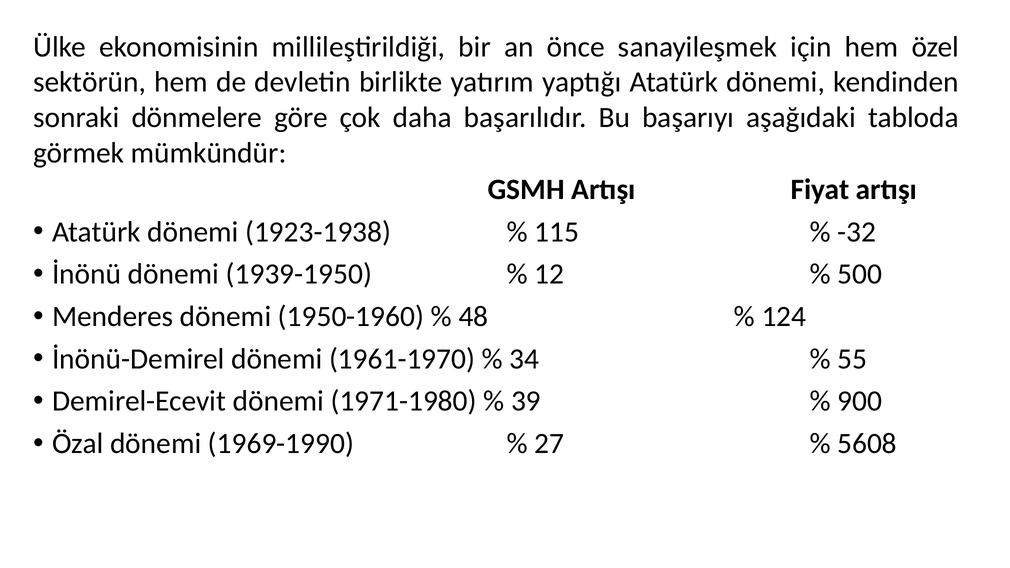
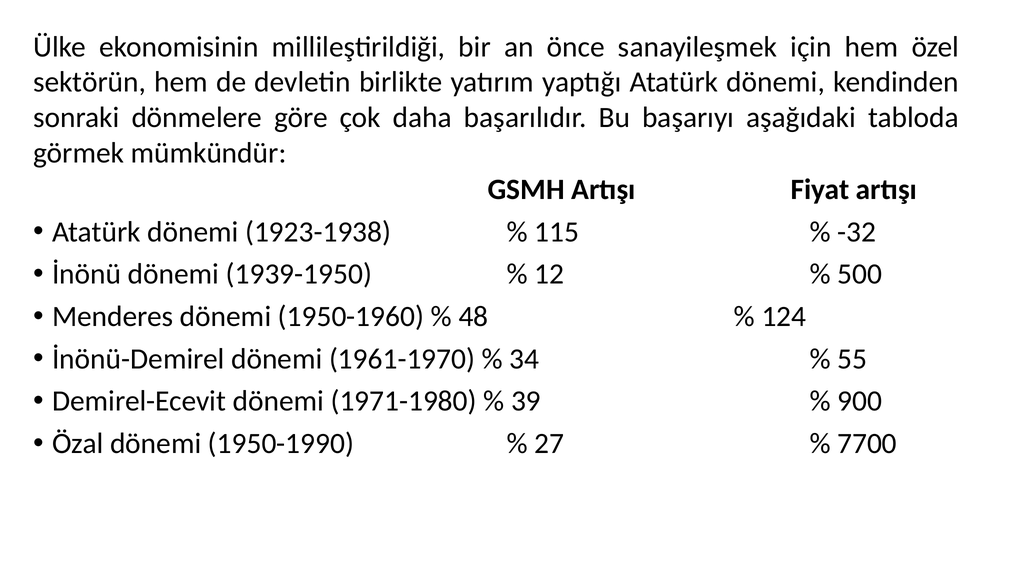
1969-1990: 1969-1990 -> 1950-1990 (281, 444)
5608: 5608 -> 7700 (867, 444)
